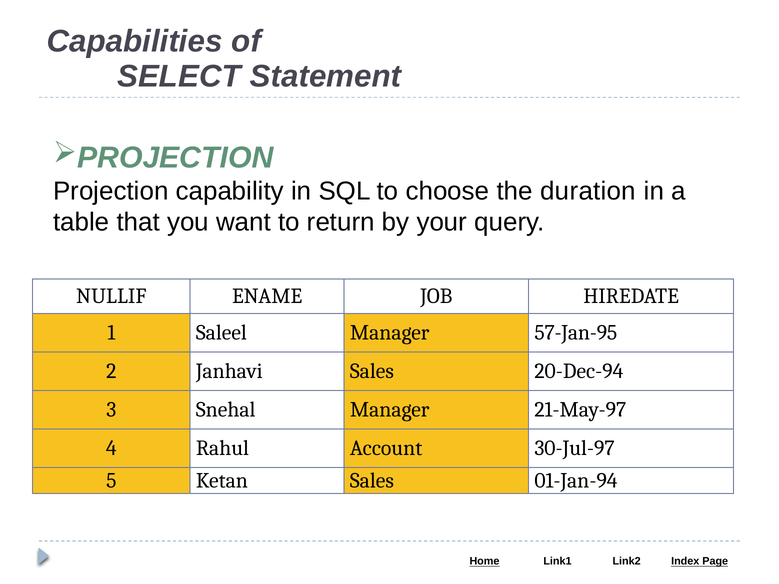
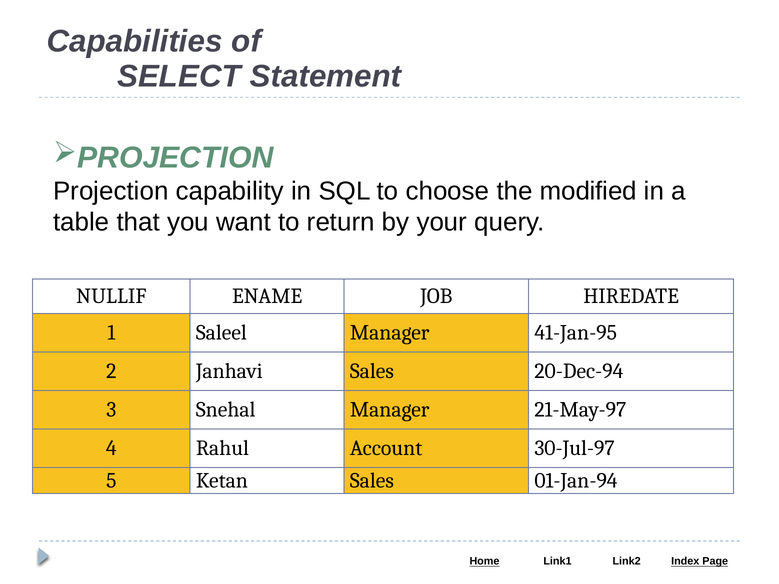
duration: duration -> modified (588, 191)
57-Jan-95: 57-Jan-95 -> 41-Jan-95 (576, 333)
